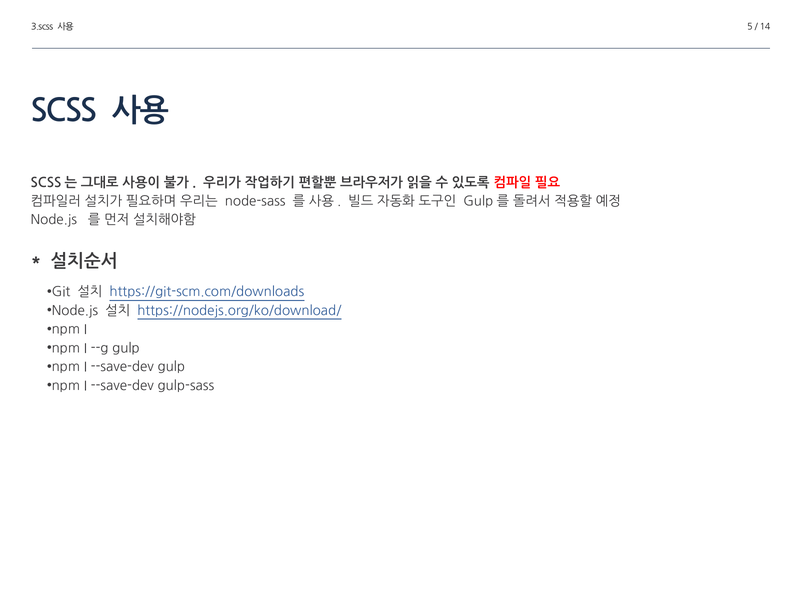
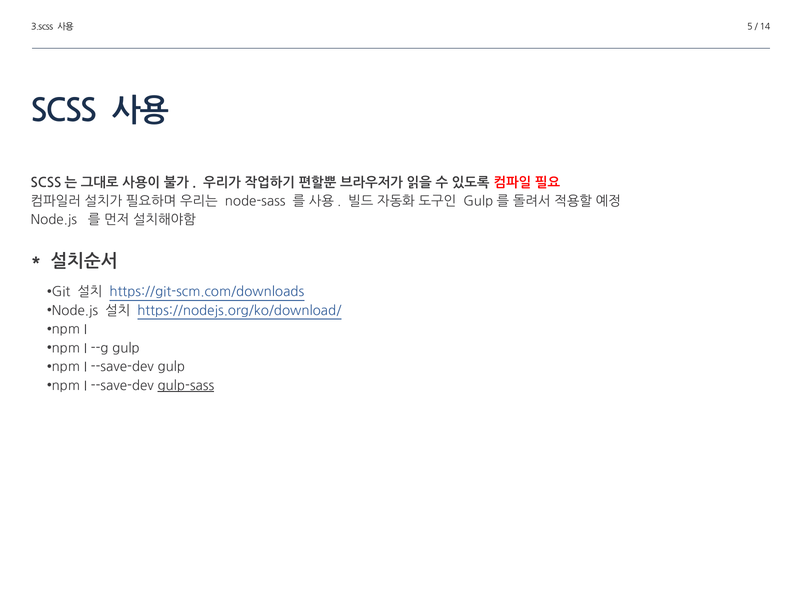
gulp-sass underline: none -> present (186, 386)
